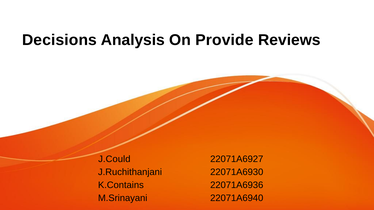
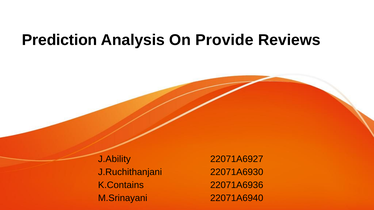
Decisions: Decisions -> Prediction (60, 40)
J.Could: J.Could -> J.Ability (114, 159)
